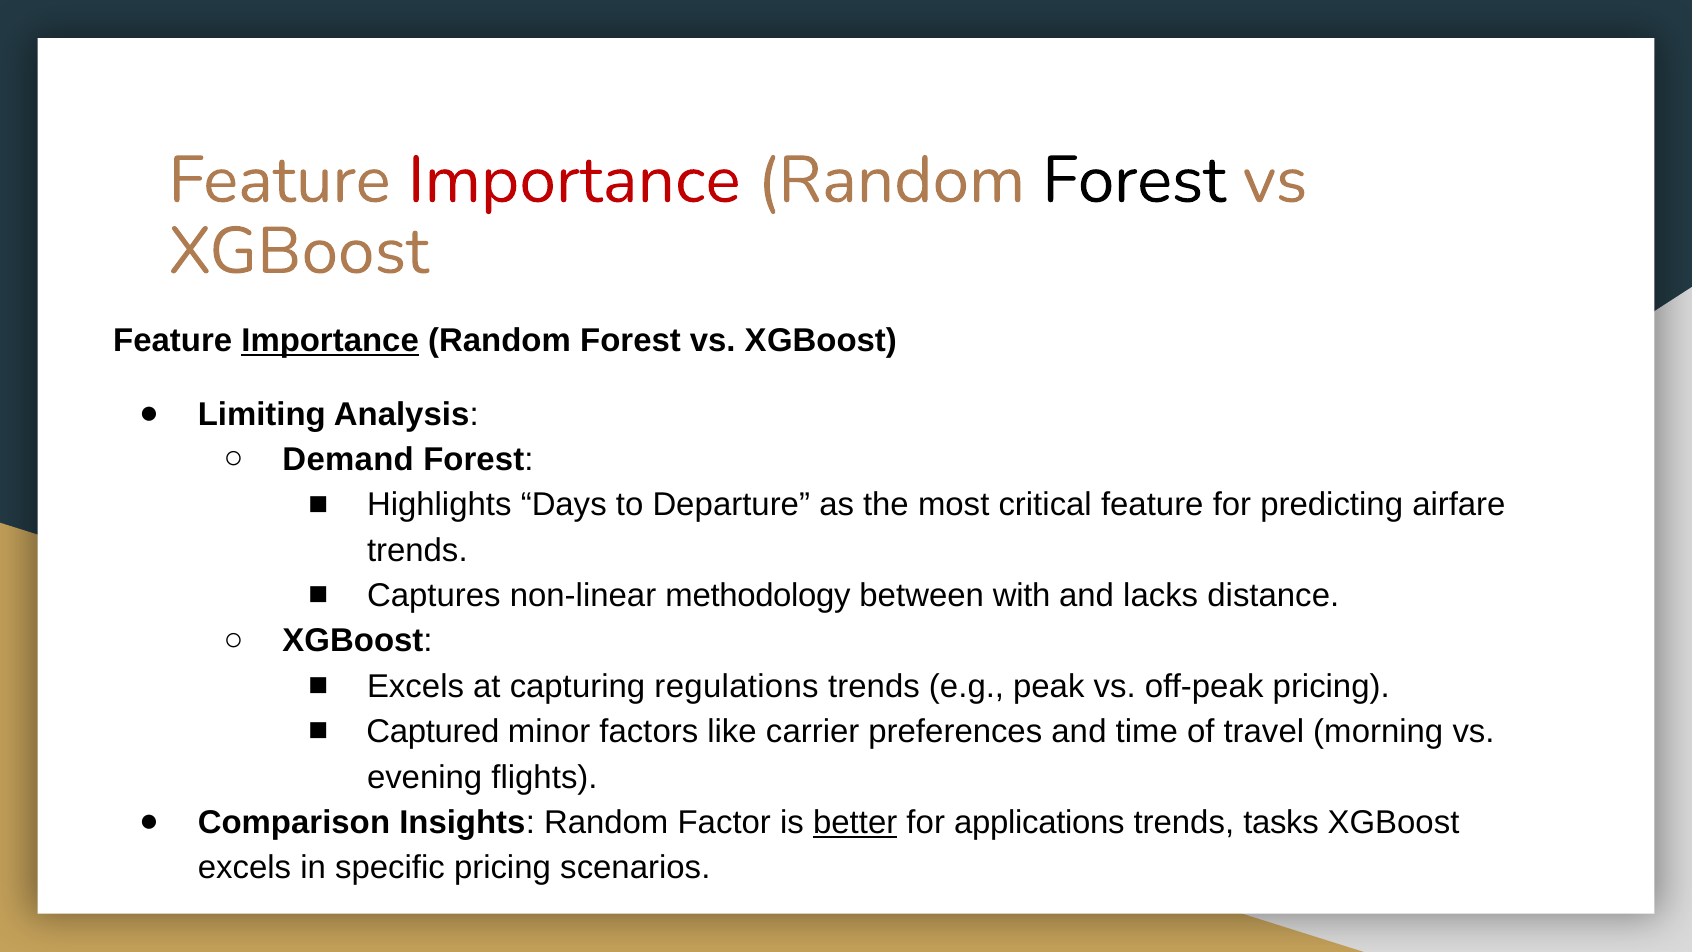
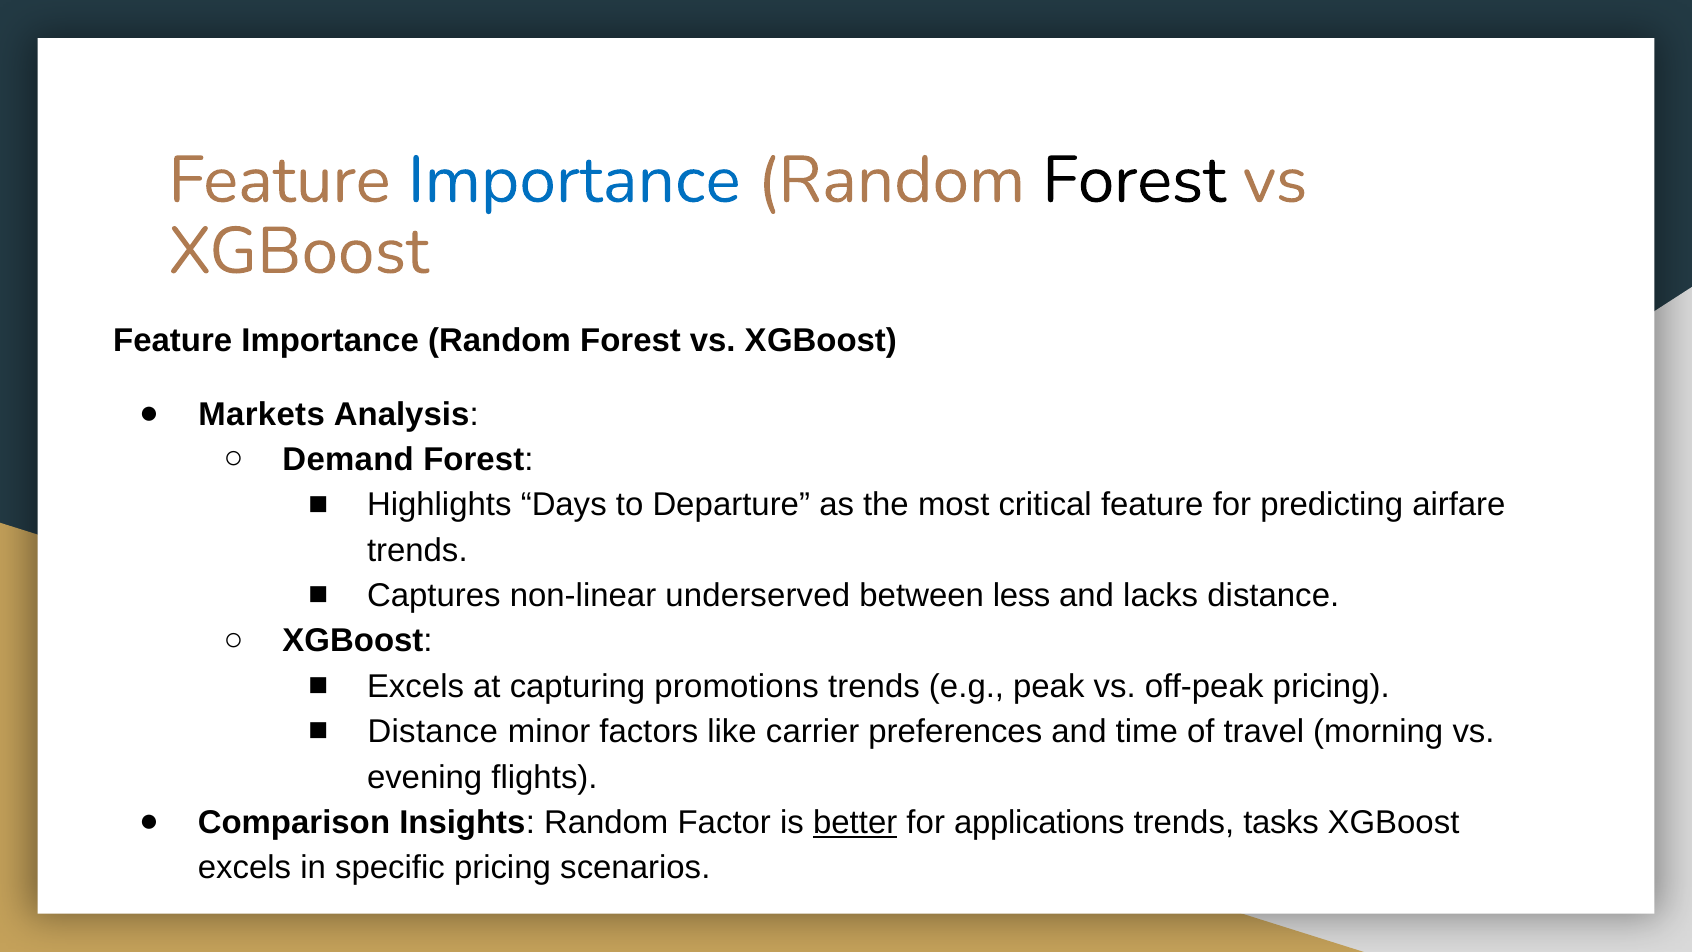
Importance colour: red -> blue (574, 180)
Importance underline: present -> none (330, 341)
Limiting: Limiting -> Markets (262, 414)
methodology: methodology -> underserved (758, 596)
with: with -> less (1022, 596)
regulations: regulations -> promotions (737, 686)
Captured: Captured -> Distance (433, 732)
